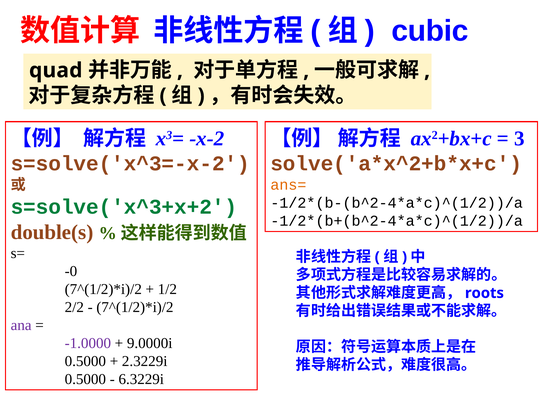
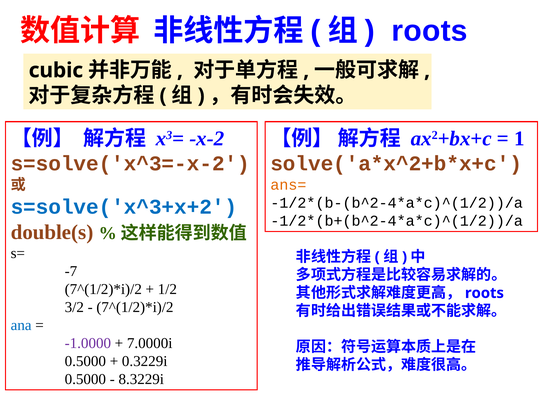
cubic: cubic -> roots (430, 31)
quad: quad -> cubic (56, 70)
3: 3 -> 1 (519, 138)
s=solve('x^3+x+2 colour: green -> blue (124, 207)
-0: -0 -> -7 (71, 271)
2/2: 2/2 -> 3/2 (74, 307)
ana colour: purple -> blue (21, 325)
9.0000i: 9.0000i -> 7.0000i (150, 343)
2.3229i: 2.3229i -> 0.3229i (145, 361)
6.3229i: 6.3229i -> 8.3229i (141, 379)
